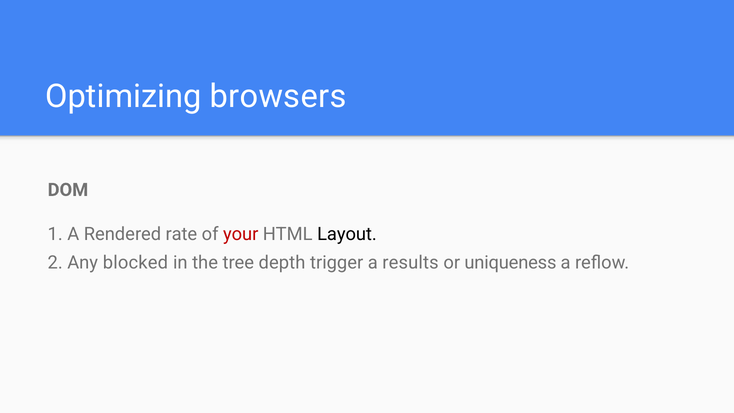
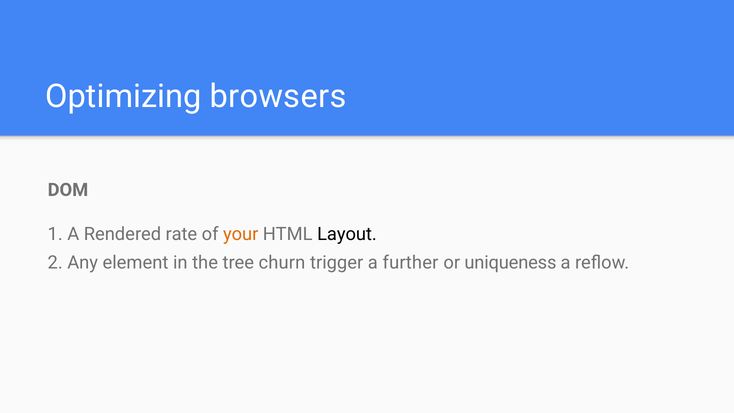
your colour: red -> orange (241, 234)
blocked: blocked -> element (135, 262)
depth: depth -> churn (282, 262)
results: results -> further (410, 262)
